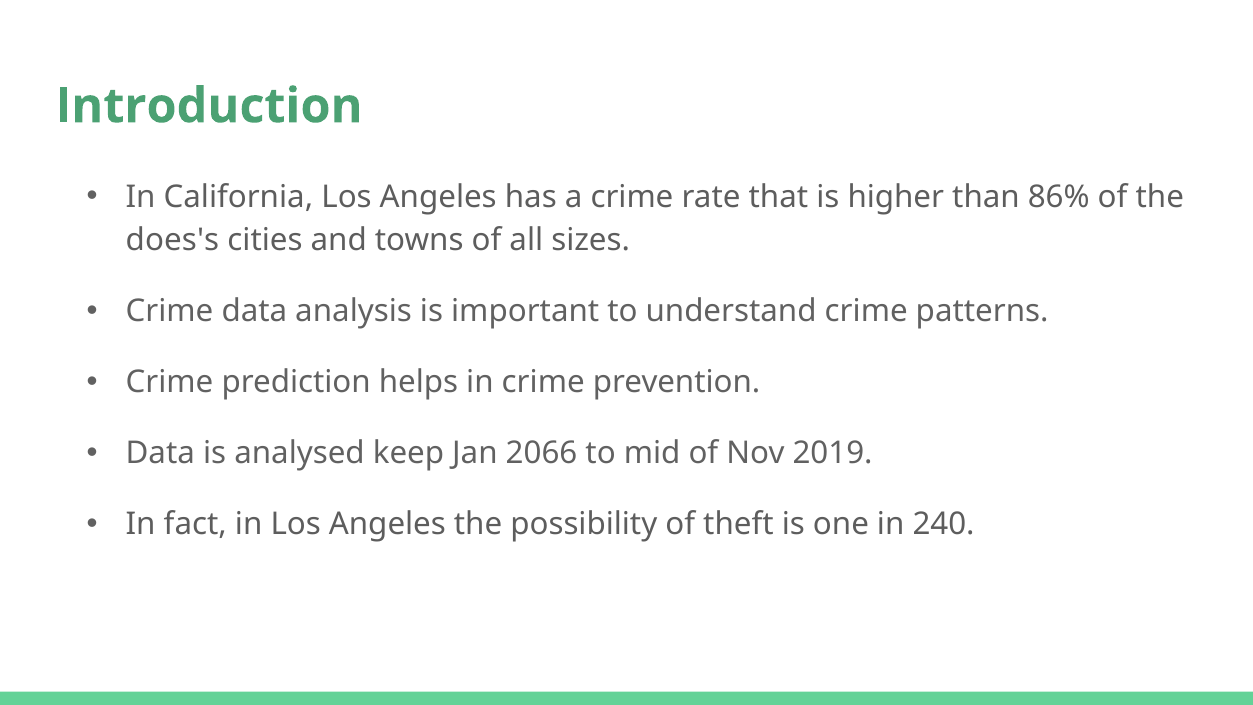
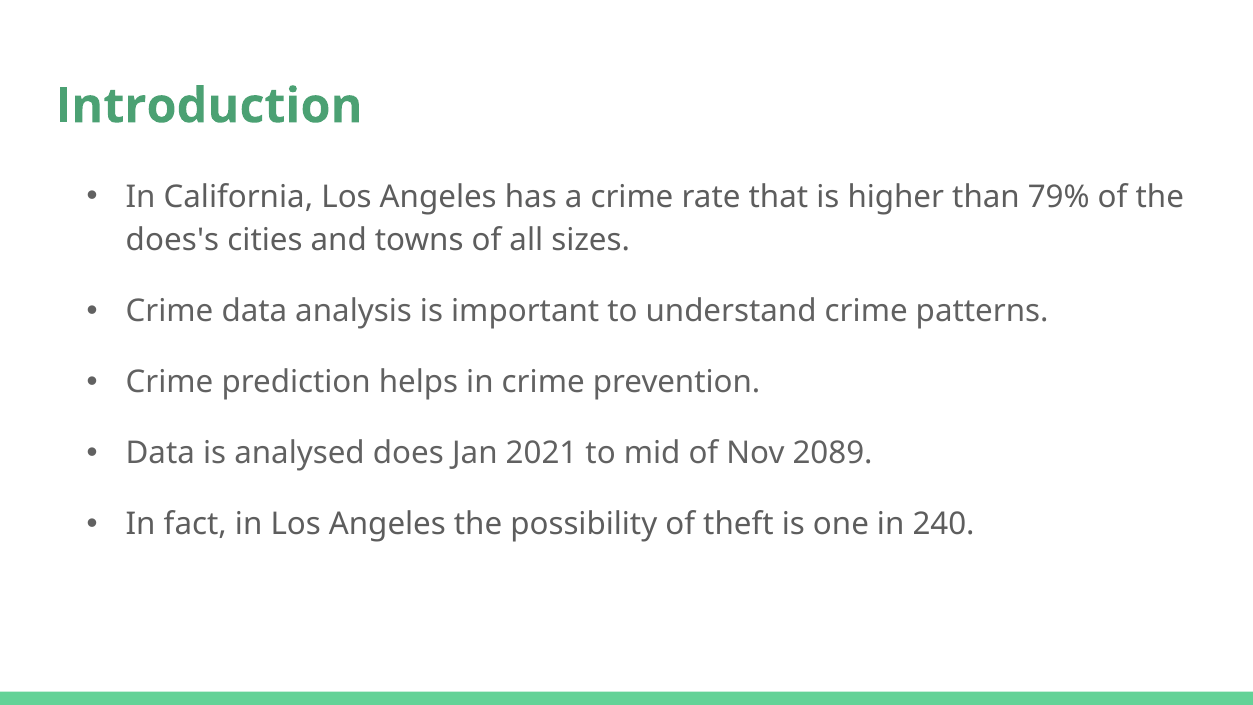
86%: 86% -> 79% (1059, 197)
keep: keep -> does (408, 453)
2066: 2066 -> 2021 (542, 453)
2019: 2019 -> 2089 (833, 453)
